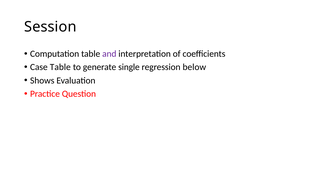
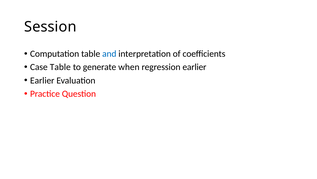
and colour: purple -> blue (109, 54)
single: single -> when (129, 67)
regression below: below -> earlier (194, 67)
Shows: Shows -> Earlier (42, 80)
